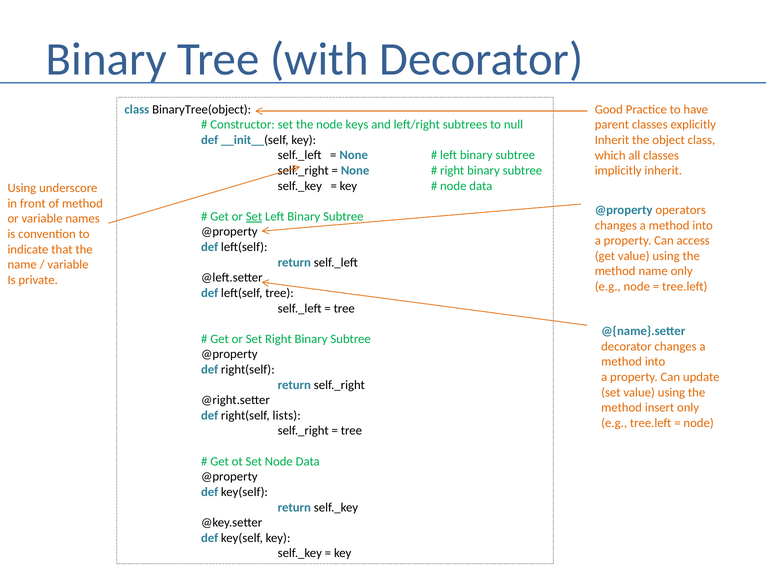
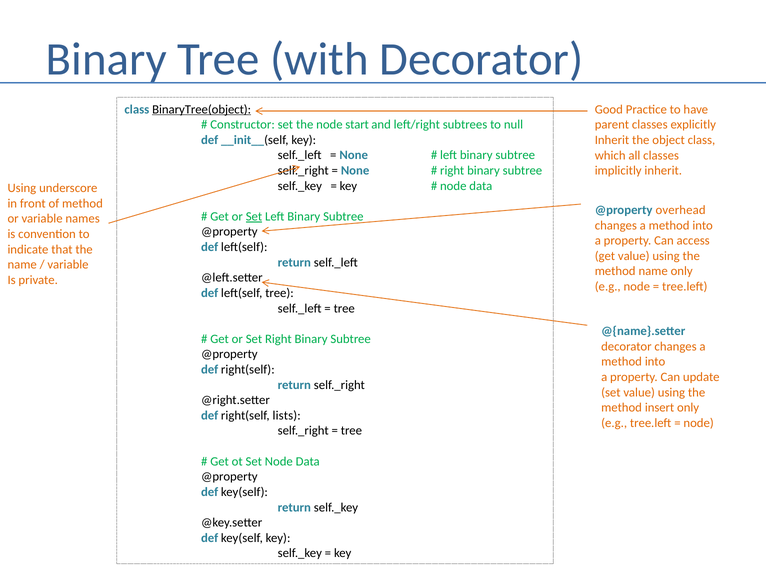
BinaryTree(object underline: none -> present (202, 109)
keys: keys -> start (357, 125)
operators: operators -> overhead (681, 210)
